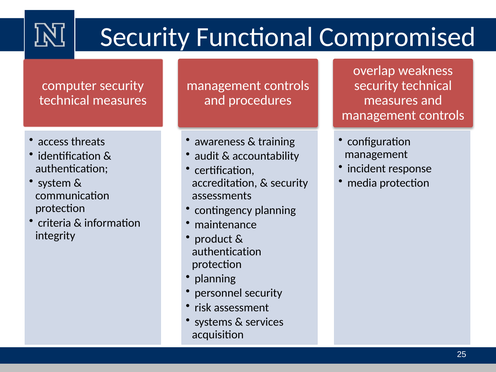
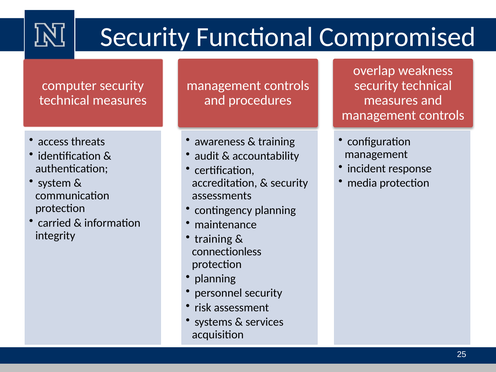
criteria: criteria -> carried (55, 223)
product: product -> training (213, 239)
authentication: authentication -> connectionless (227, 252)
